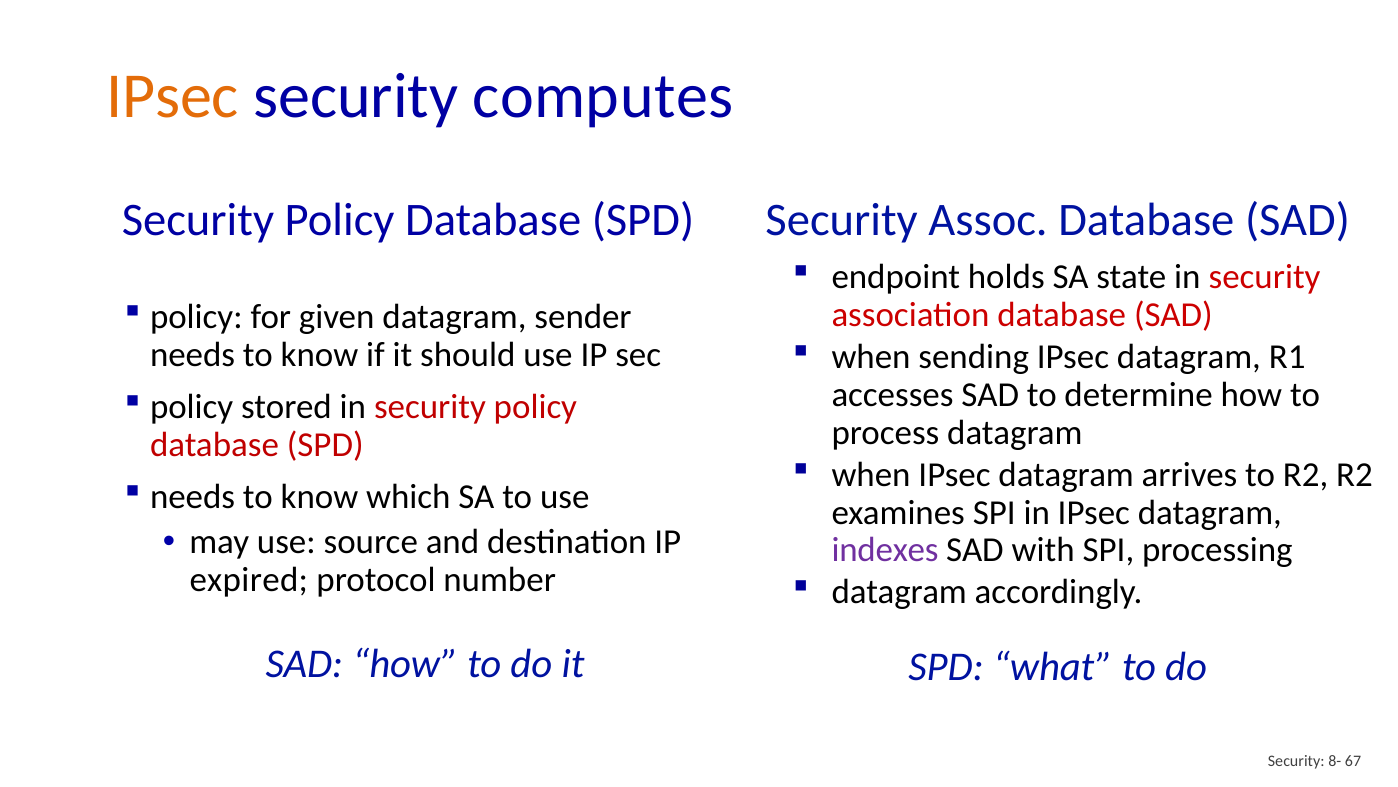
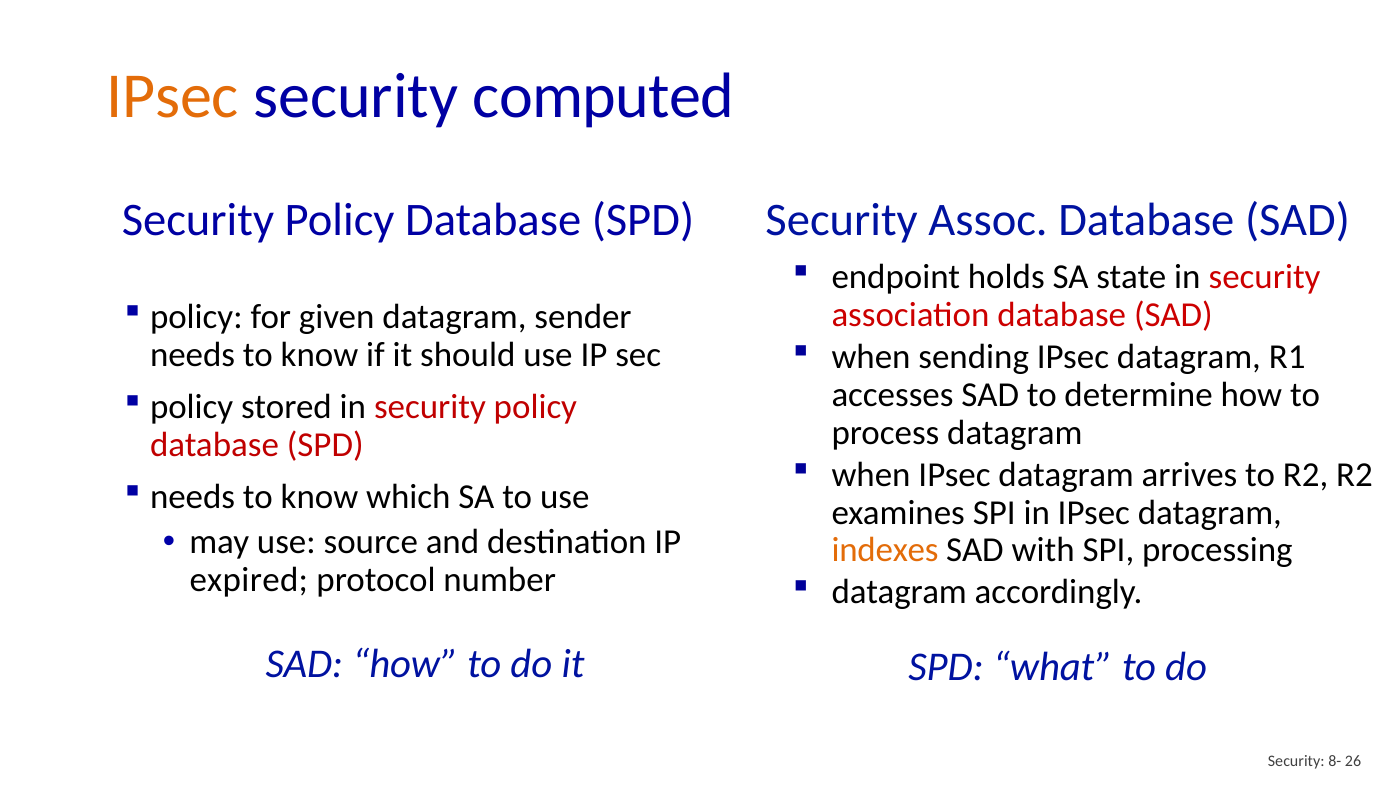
computes: computes -> computed (604, 97)
indexes colour: purple -> orange (885, 550)
67: 67 -> 26 (1353, 761)
